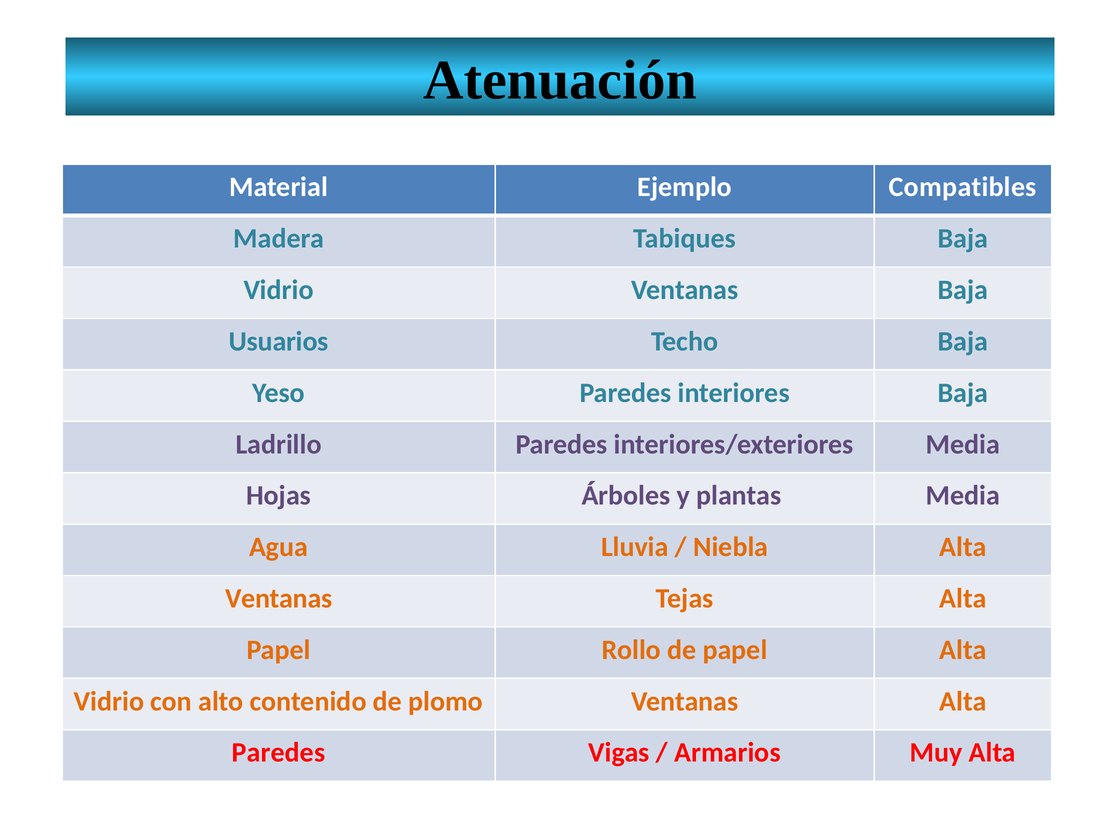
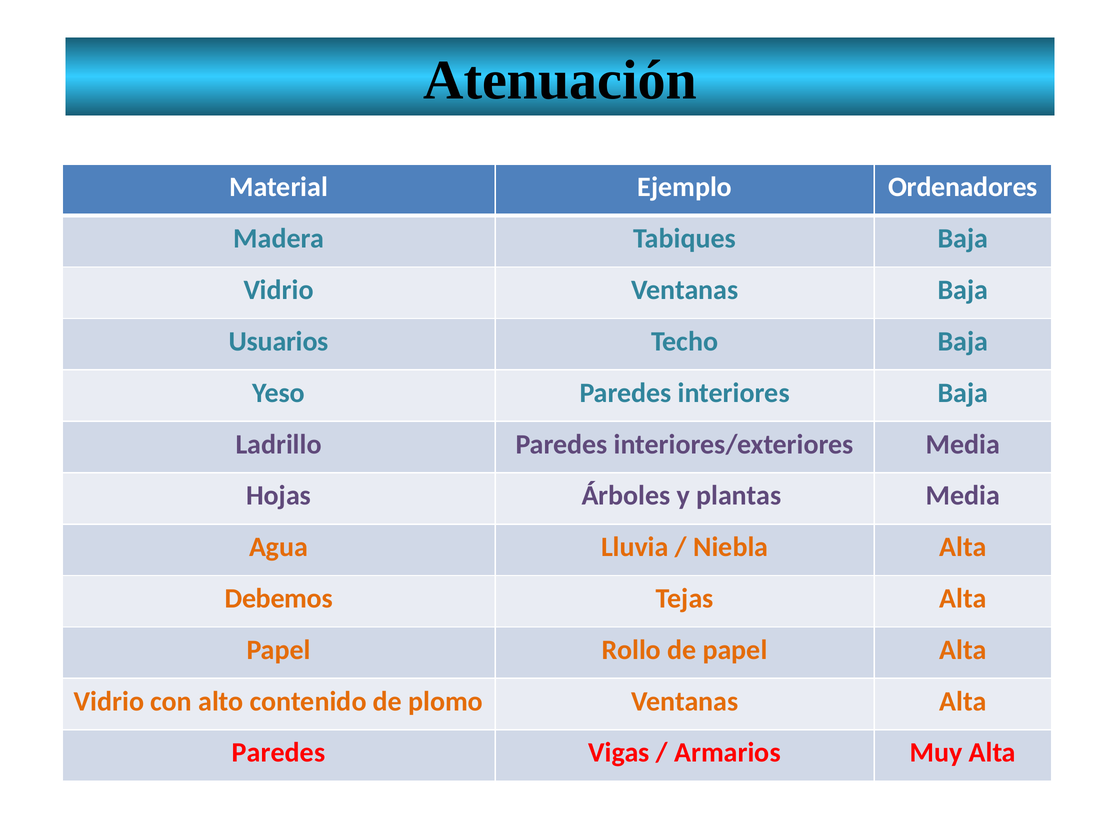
Compatibles: Compatibles -> Ordenadores (963, 187)
Ventanas: Ventanas -> Debemos (279, 599)
